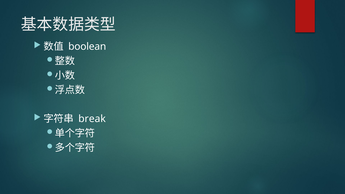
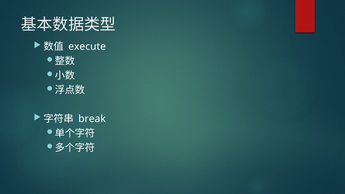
boolean: boolean -> execute (87, 47)
